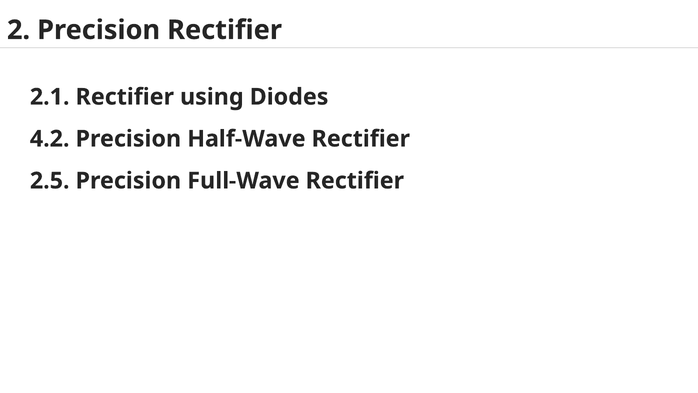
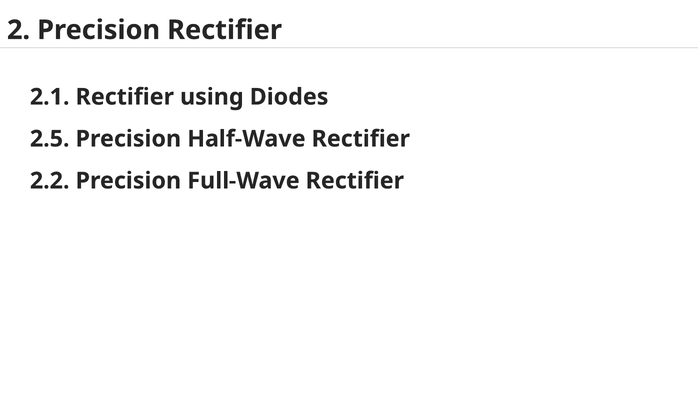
4.2: 4.2 -> 2.5 (50, 139)
2.5: 2.5 -> 2.2 (50, 181)
